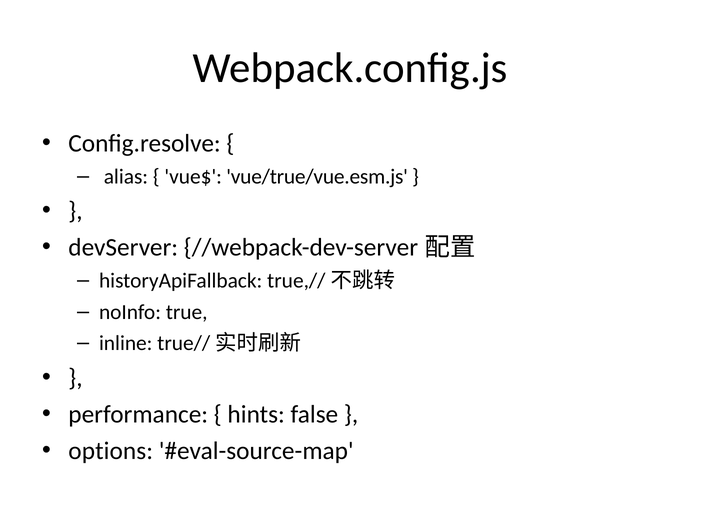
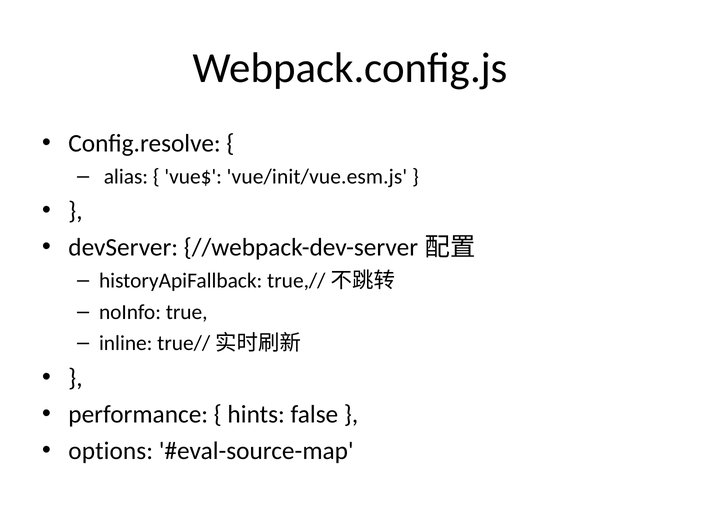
vue/true/vue.esm.js: vue/true/vue.esm.js -> vue/init/vue.esm.js (317, 176)
